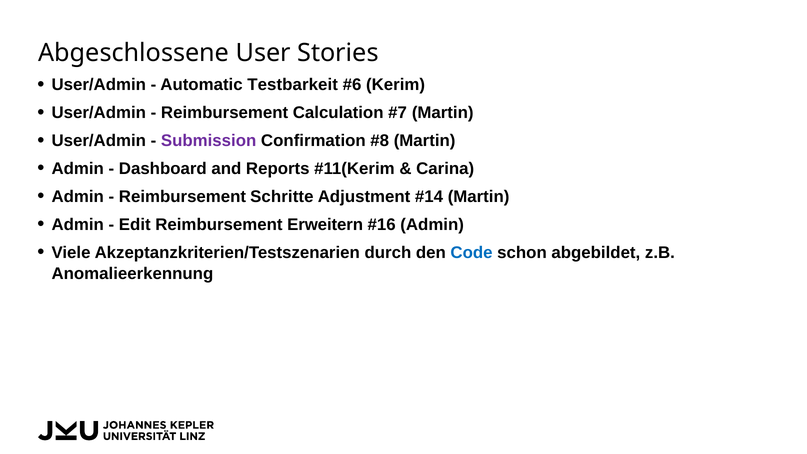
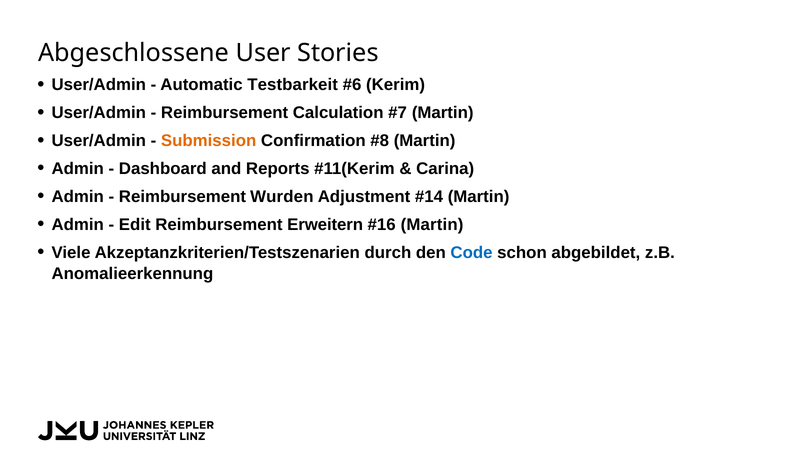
Submission colour: purple -> orange (209, 141)
Schritte: Schritte -> Wurden (282, 197)
Admin: Admin -> Martin (432, 225)
